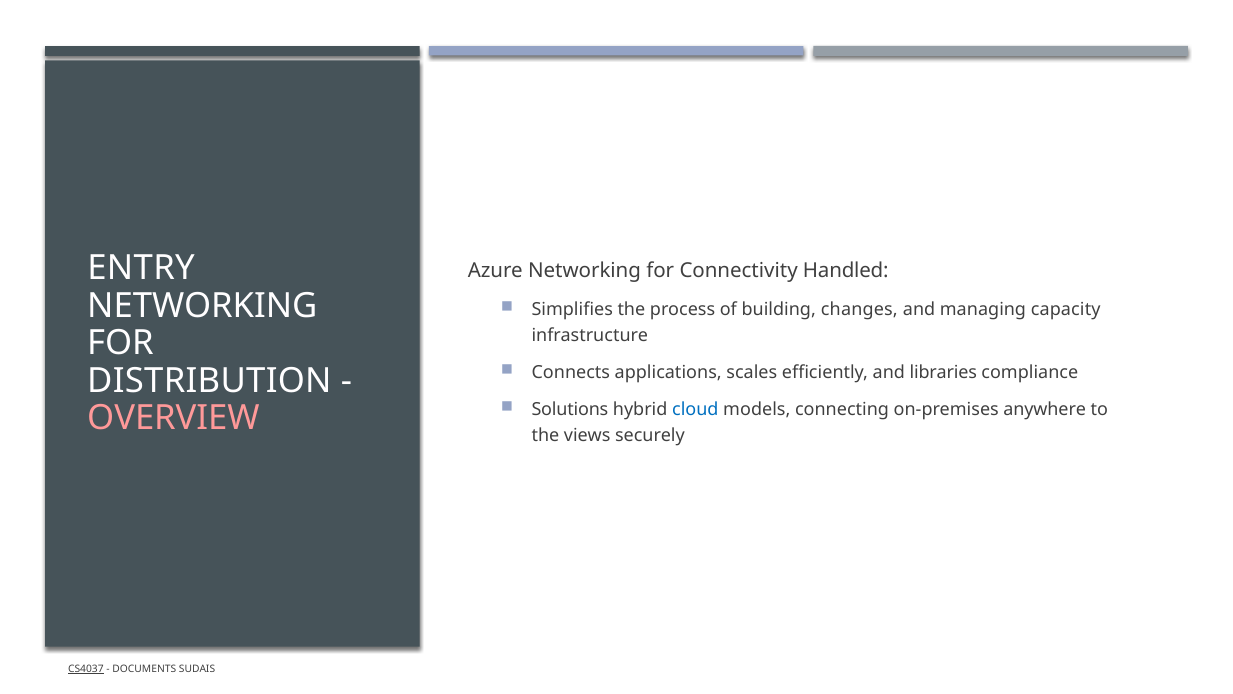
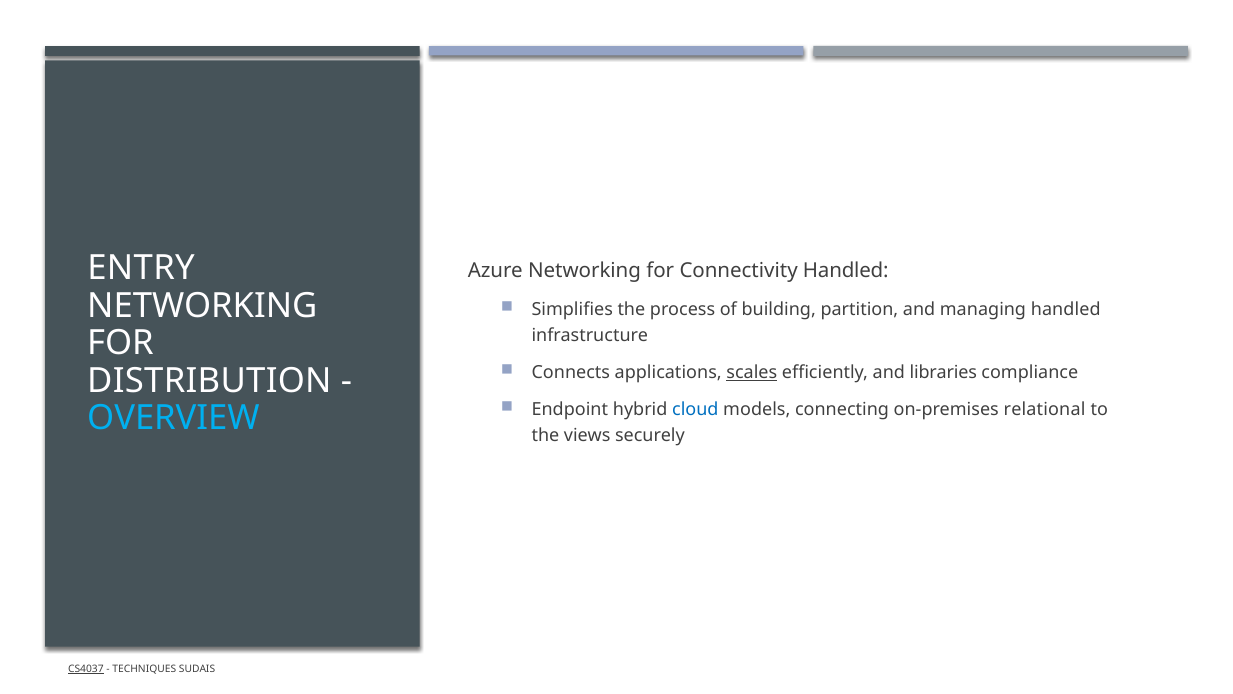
changes: changes -> partition (859, 309)
managing capacity: capacity -> handled (1066, 309)
scales underline: none -> present (752, 373)
Solutions: Solutions -> Endpoint (570, 410)
anywhere: anywhere -> relational (1045, 410)
OVERVIEW colour: pink -> light blue (173, 418)
DOCUMENTS: DOCUMENTS -> TECHNIQUES (144, 669)
